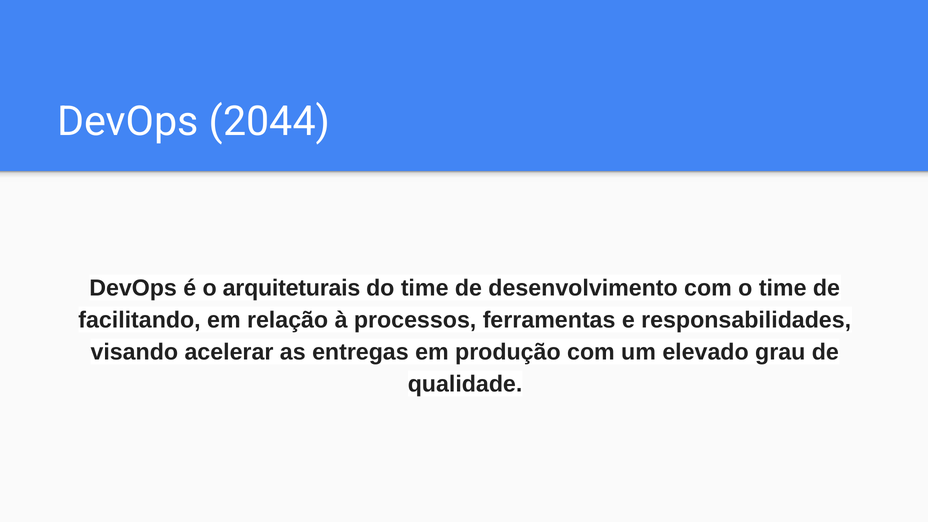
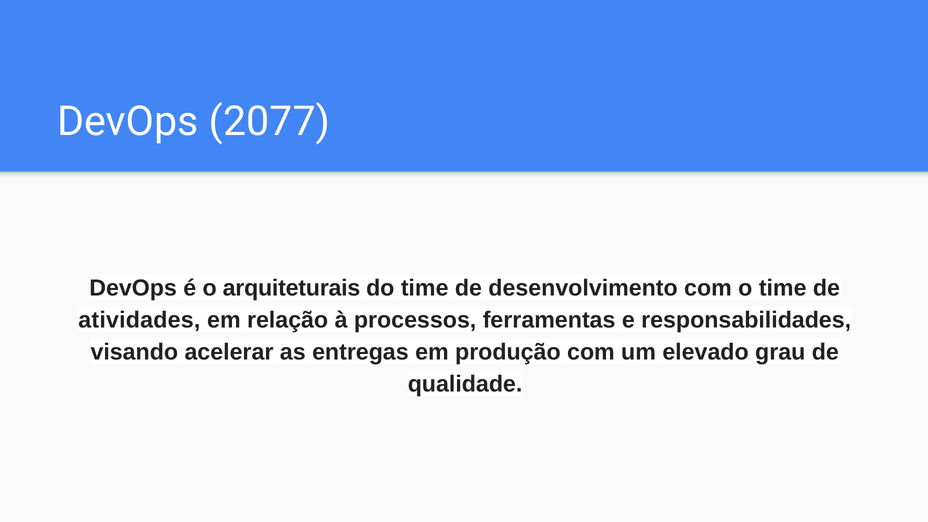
2044: 2044 -> 2077 (270, 122)
facilitando: facilitando -> atividades (139, 320)
